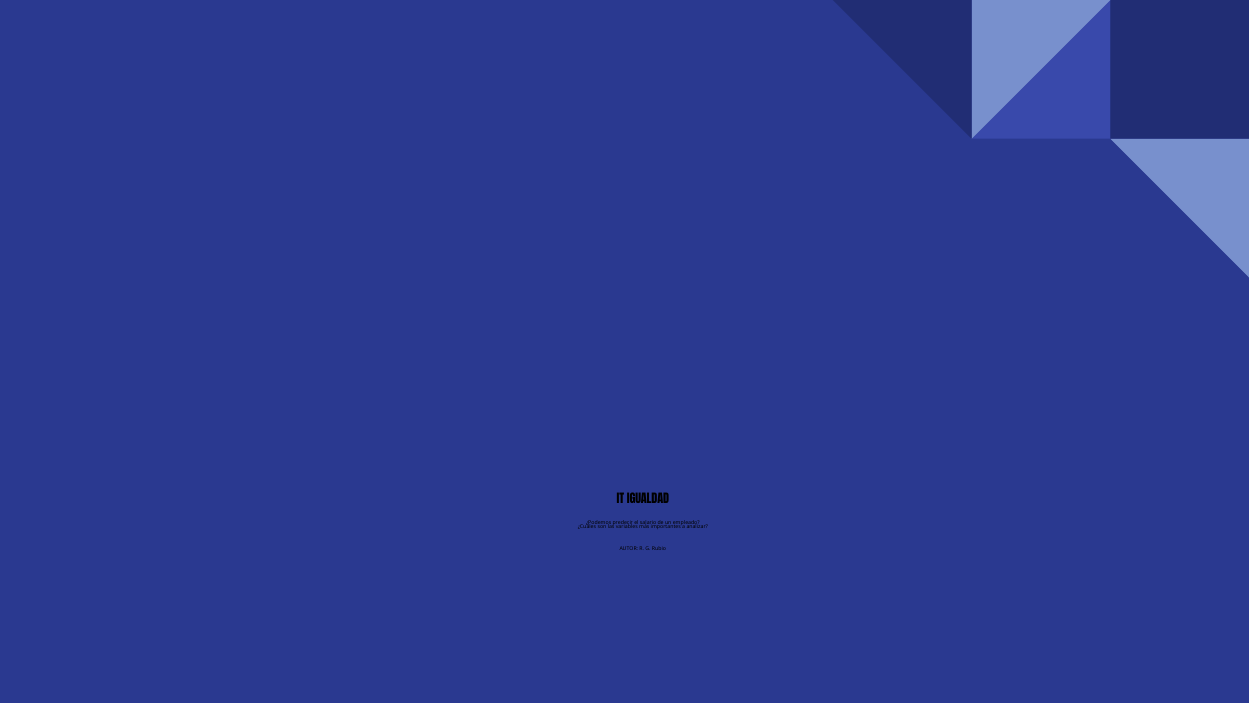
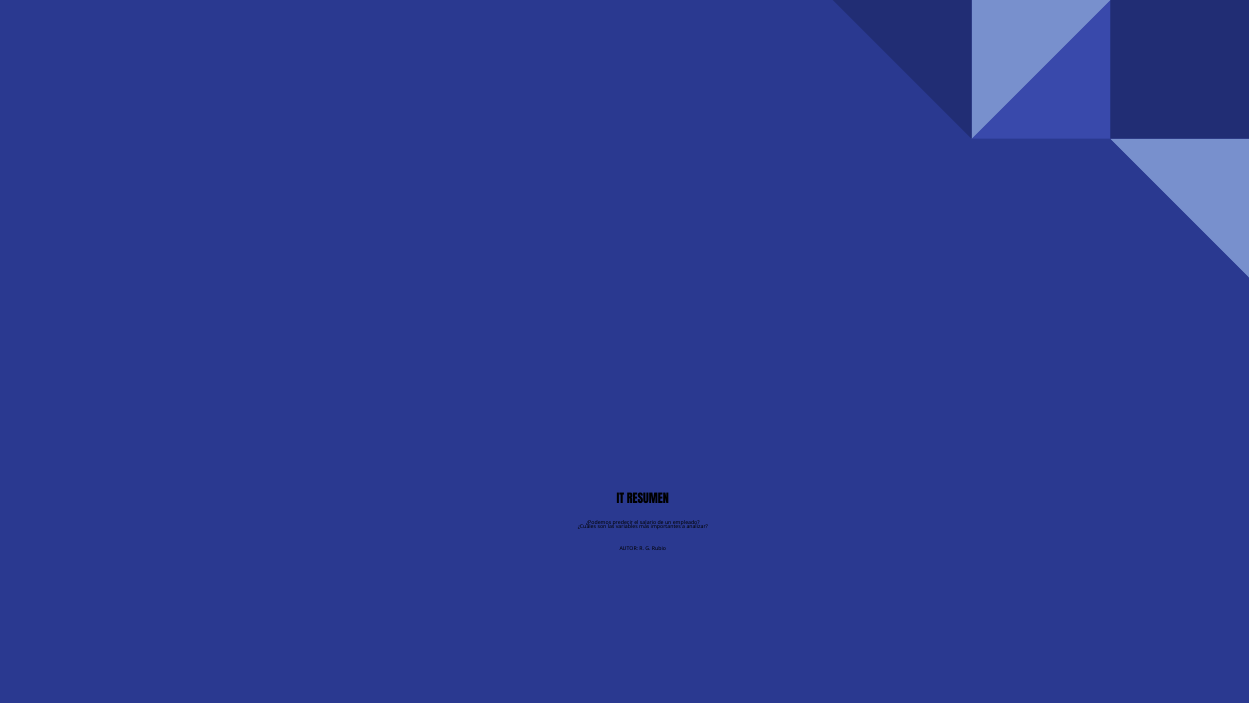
IGUALDAD: IGUALDAD -> RESUMEN (648, 500)
